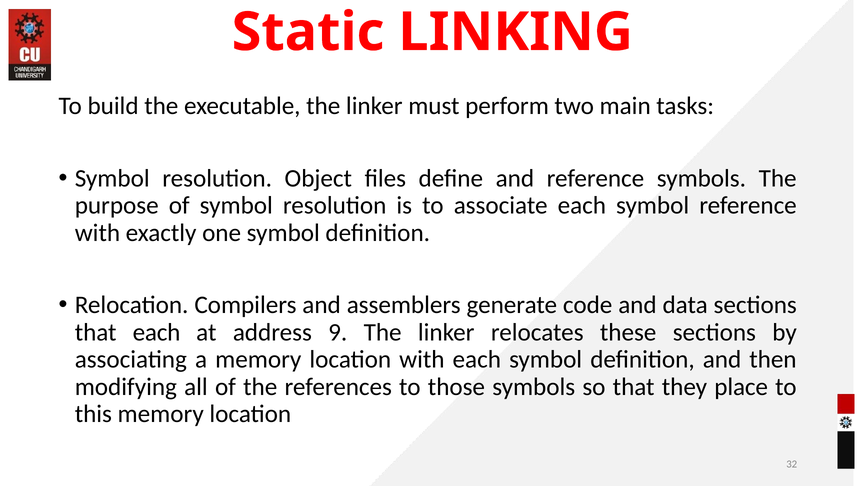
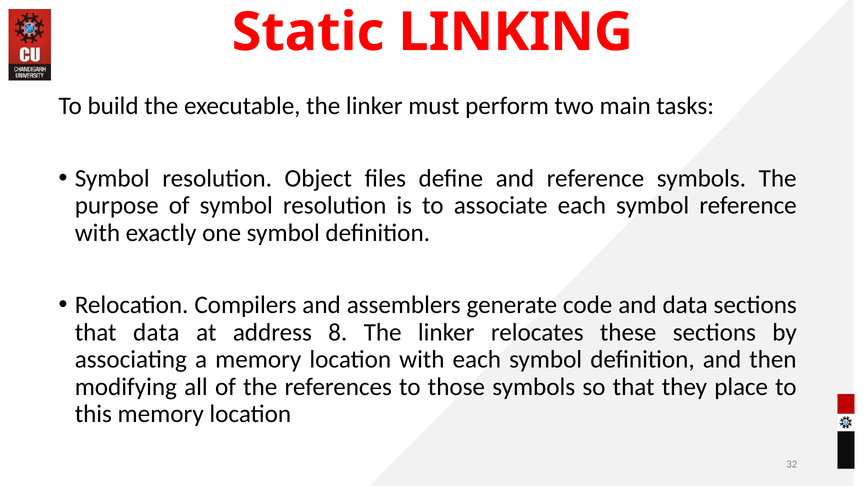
that each: each -> data (156, 332)
9: 9 -> 8 (338, 332)
